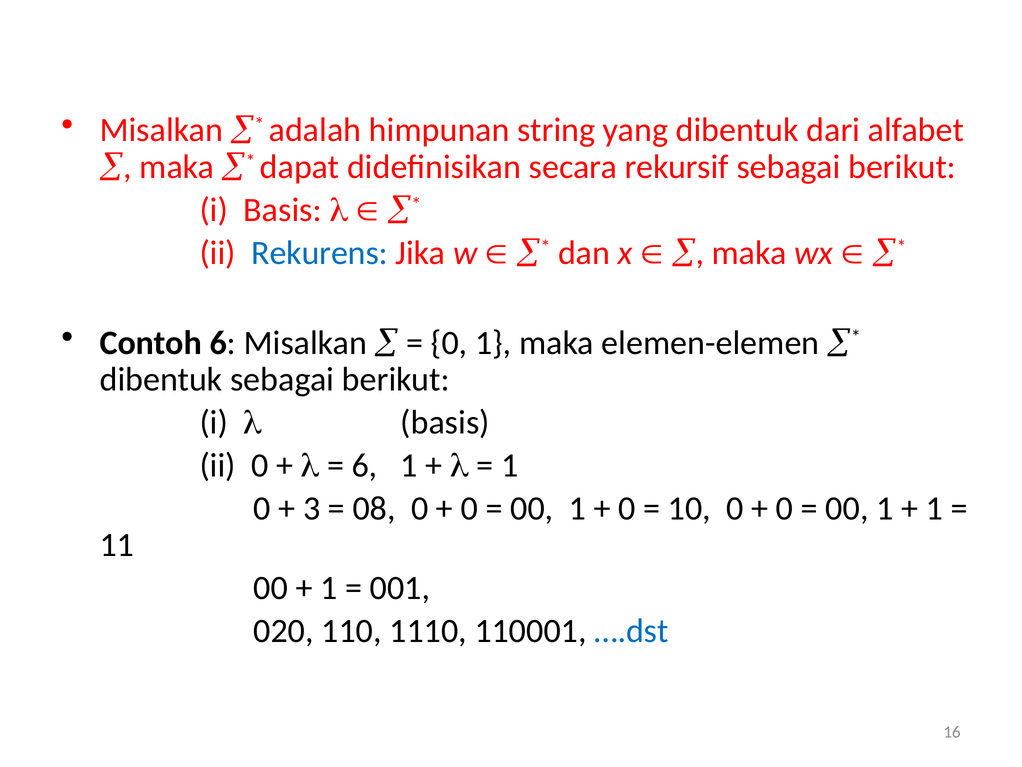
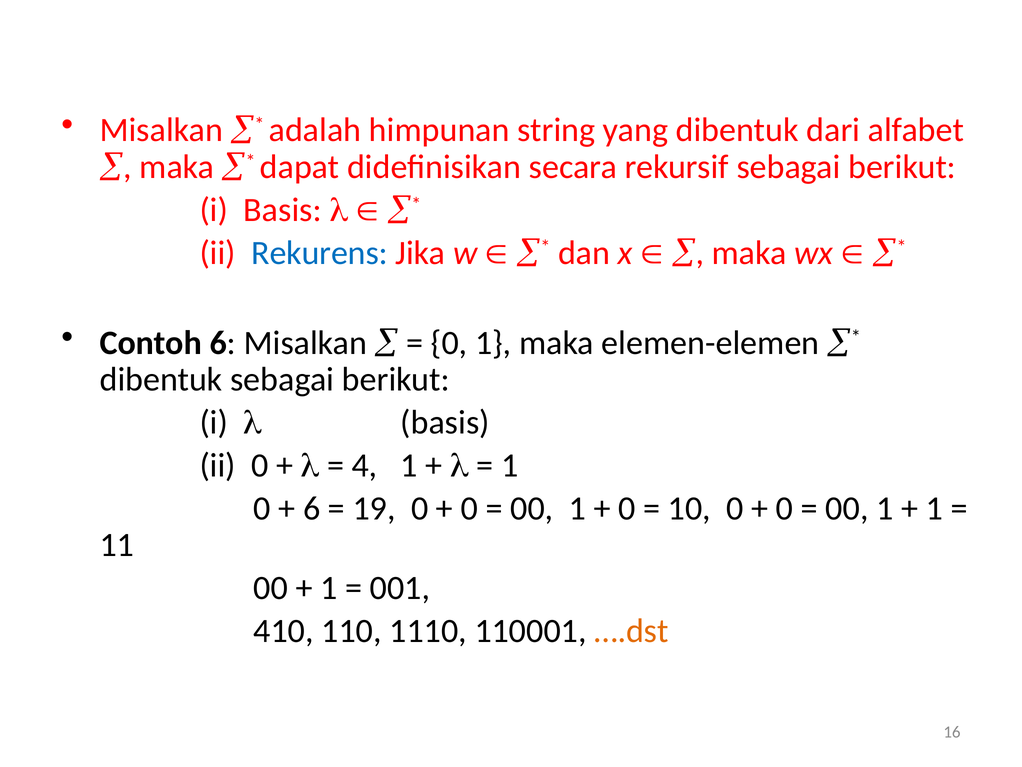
6: 6 -> 4 (365, 465)
3: 3 -> 6 (312, 508)
08: 08 -> 19 (374, 508)
020: 020 -> 410 (284, 631)
….dst colour: blue -> orange (631, 631)
